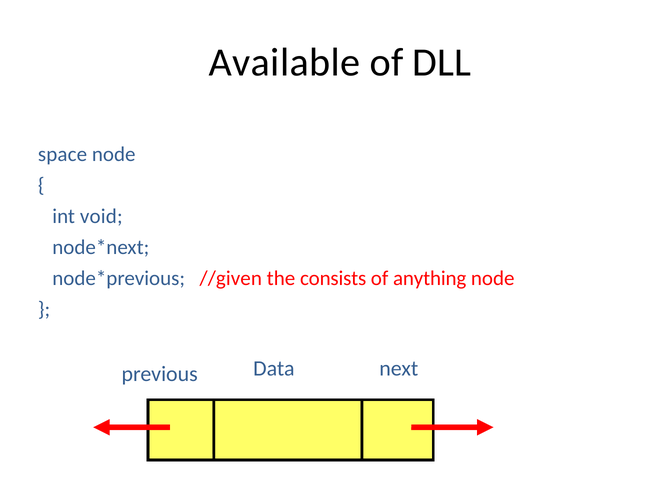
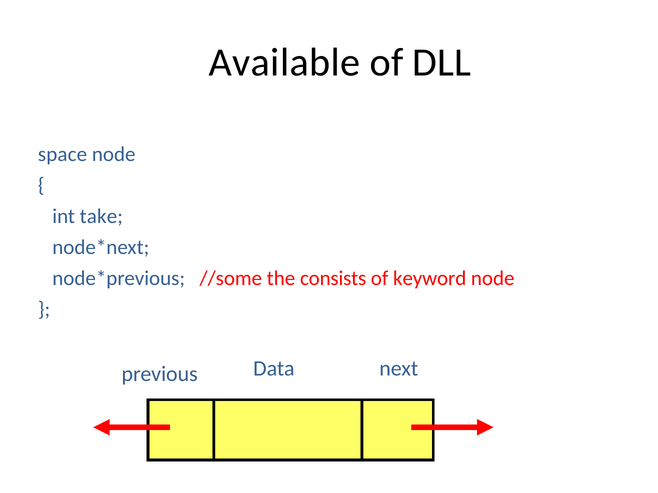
void: void -> take (101, 217)
//given: //given -> //some (231, 279)
anything: anything -> keyword (430, 279)
